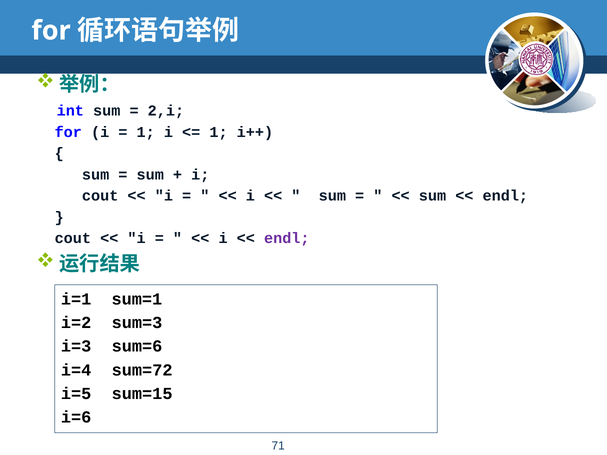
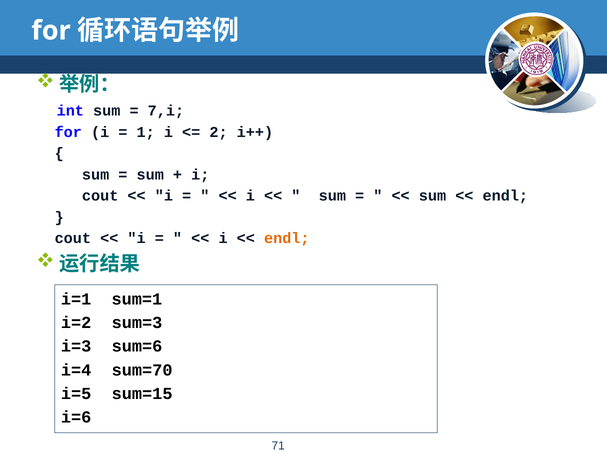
2,i: 2,i -> 7,i (166, 111)
1: 1 -> 2 (219, 132)
endl colour: purple -> orange (287, 238)
sum=72: sum=72 -> sum=70 (142, 370)
